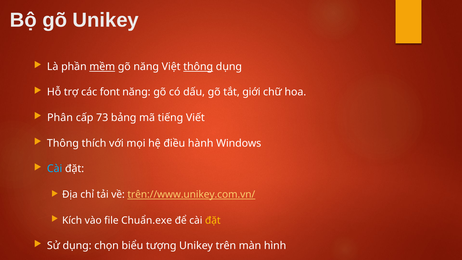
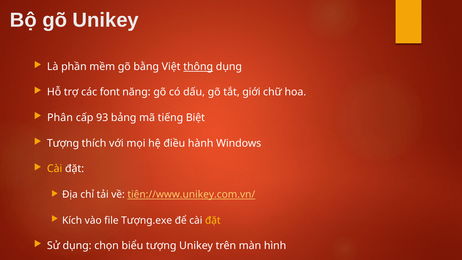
mềm underline: present -> none (102, 67)
gõ năng: năng -> bằng (146, 67)
73: 73 -> 93 (102, 118)
Viết: Viết -> Biệt (195, 118)
Thông: Thông -> Tượng (63, 143)
Cài colour: light blue -> yellow (55, 169)
trên://www.unikey.com.vn/: trên://www.unikey.com.vn/ -> tiên://www.unikey.com.vn/ (191, 194)
Chuẩn.exe: Chuẩn.exe -> Tượng.exe (147, 220)
